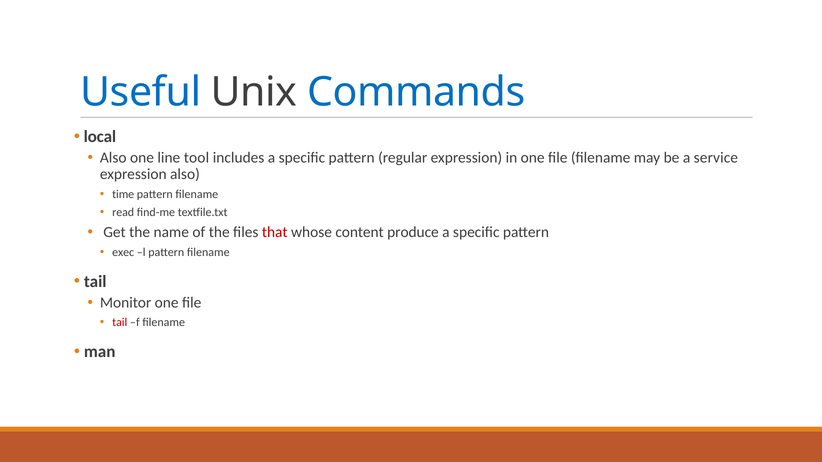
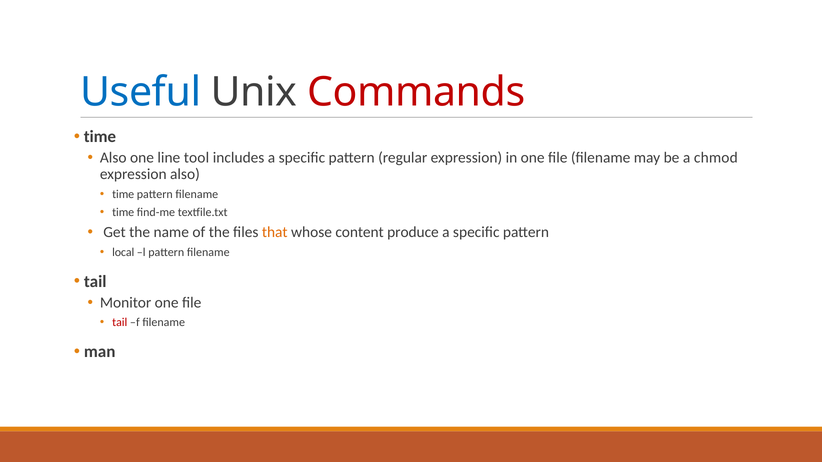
Commands colour: blue -> red (416, 92)
local: local -> time (100, 137)
service: service -> chmod (716, 158)
read: read -> time (123, 212)
that colour: red -> orange (275, 232)
exec: exec -> local (123, 252)
